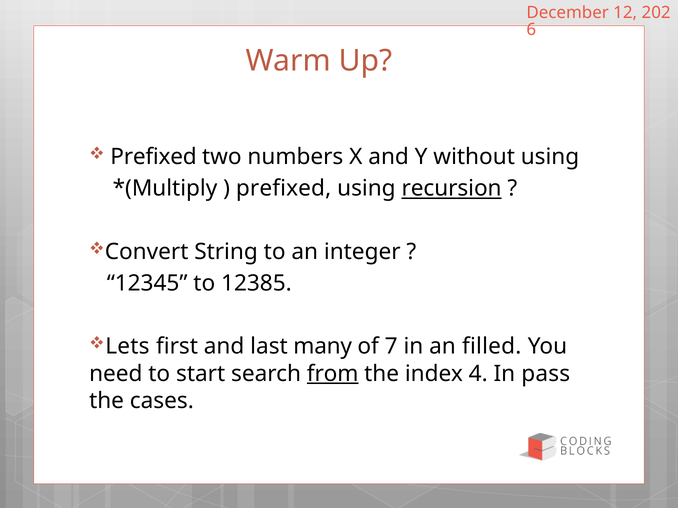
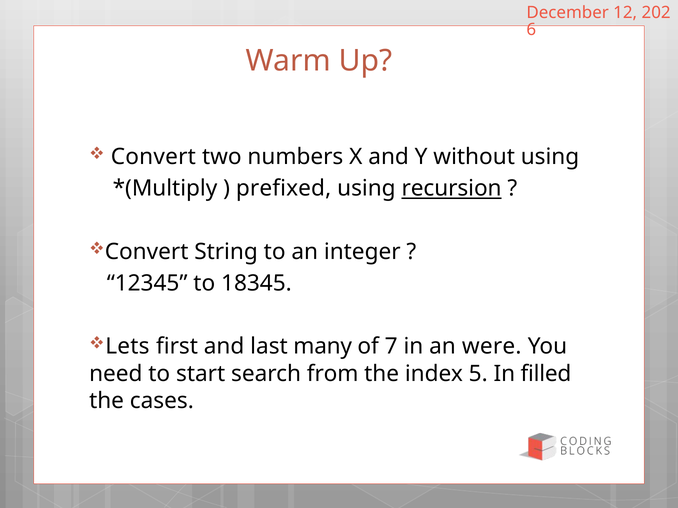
Prefixed: Prefixed -> Convert (153, 157)
12385: 12385 -> 18345 (256, 284)
filled: filled -> were (492, 347)
from underline: present -> none (333, 374)
4: 4 -> 5 (478, 374)
pass: pass -> filled (546, 374)
